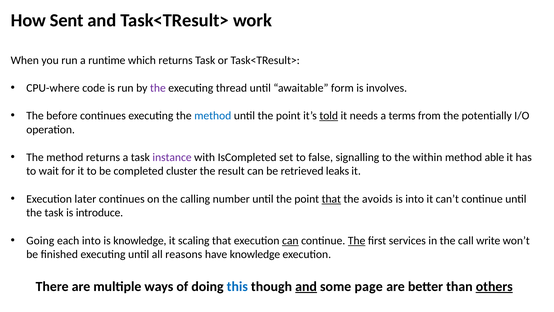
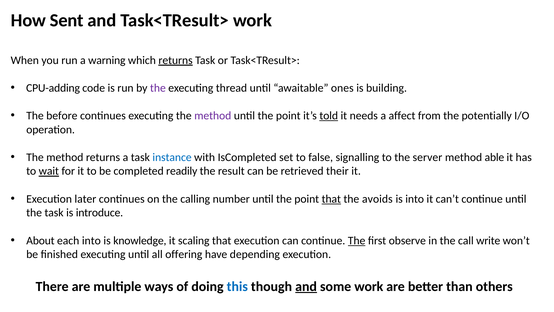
runtime: runtime -> warning (107, 60)
returns underline: none -> present (176, 60)
CPU-where: CPU-where -> CPU-adding (53, 88)
form: form -> ones (342, 88)
involves: involves -> building (387, 88)
method colour: blue -> purple (213, 116)
terms: terms -> affect (402, 116)
instance colour: purple -> blue (172, 157)
within: within -> server (427, 157)
wait underline: none -> present (49, 171)
cluster: cluster -> readily (182, 171)
leaks: leaks -> their (337, 171)
Going: Going -> About (40, 240)
can underline: present -> none (290, 240)
services: services -> observe (407, 240)
reasons: reasons -> offering (184, 254)
have knowledge: knowledge -> depending (255, 254)
some page: page -> work (369, 286)
others underline: present -> none (494, 286)
